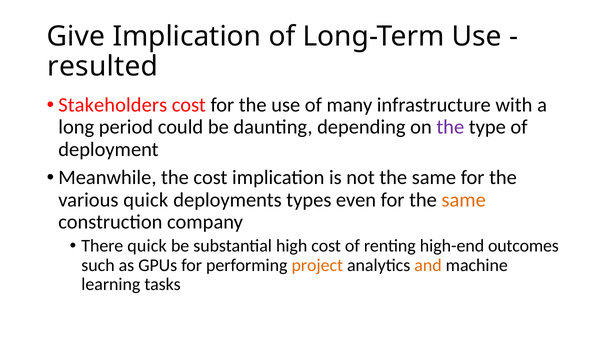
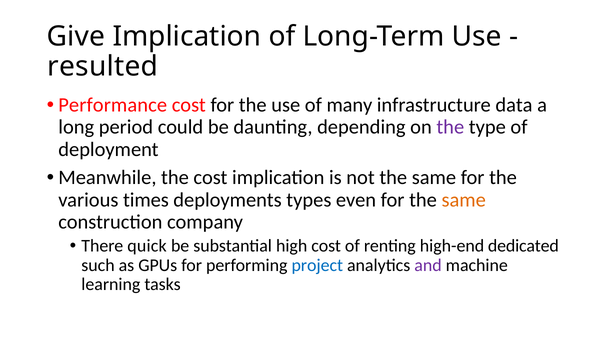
Stakeholders: Stakeholders -> Performance (113, 105)
with: with -> data (514, 105)
various quick: quick -> times (146, 200)
outcomes: outcomes -> dedicated (523, 246)
project colour: orange -> blue (317, 265)
and colour: orange -> purple (428, 265)
